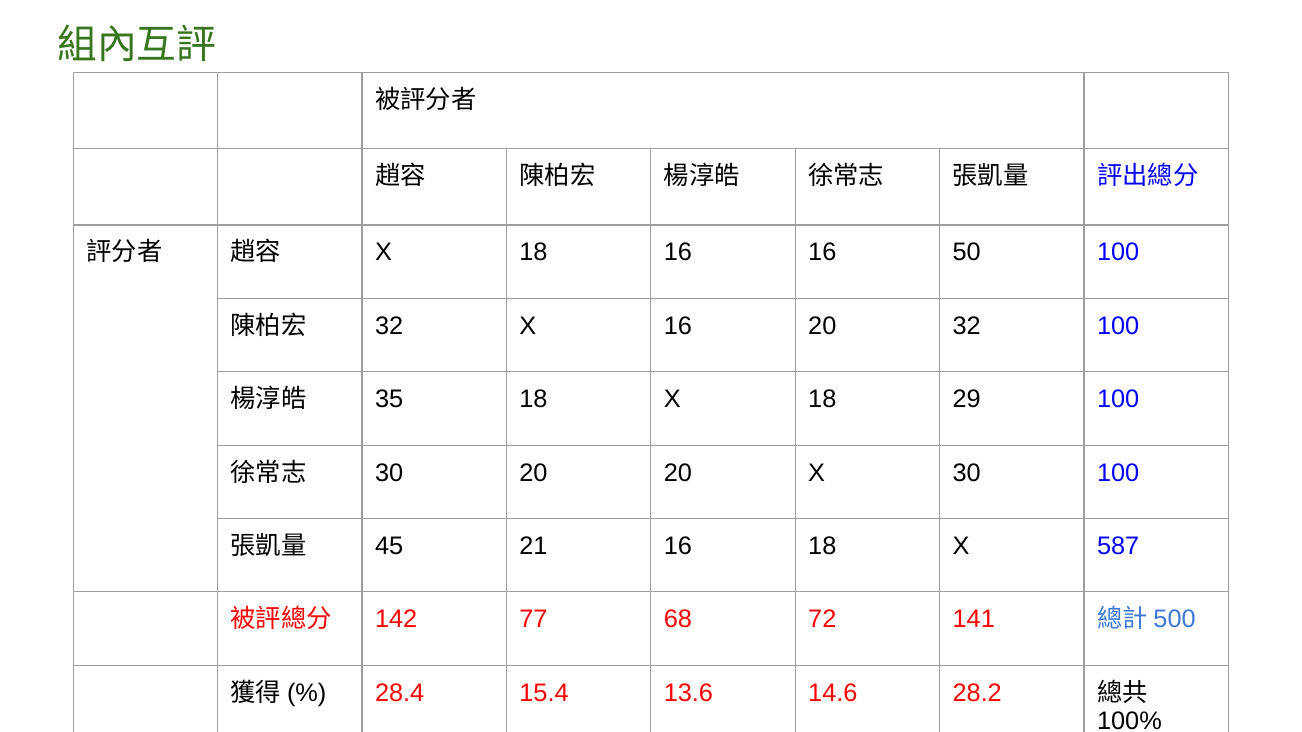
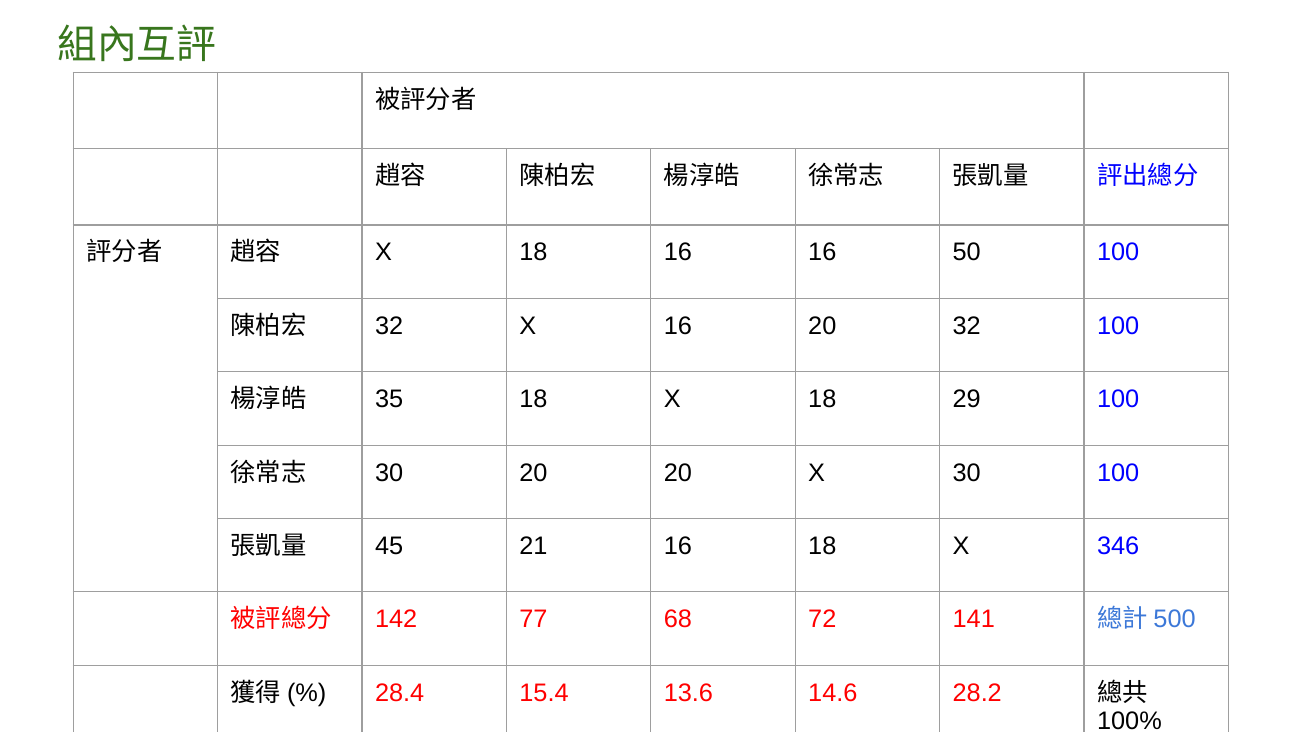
587: 587 -> 346 (1118, 546)
